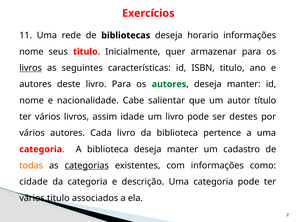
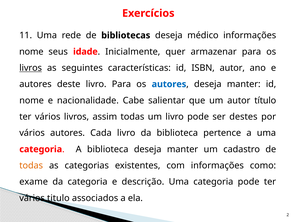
horario: horario -> médico (203, 35)
seus titulo: titulo -> idade (85, 52)
ISBN titulo: titulo -> autor (232, 68)
autores colour: green -> blue (169, 84)
assim idade: idade -> todas (132, 117)
categorias underline: present -> none (87, 166)
cidade: cidade -> exame (34, 182)
